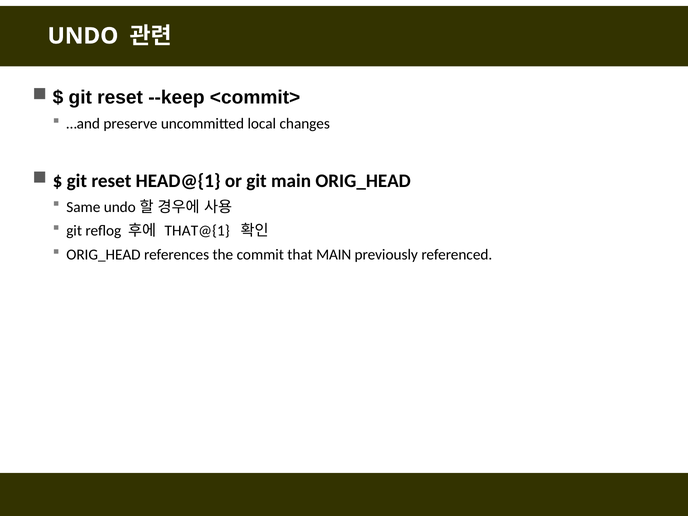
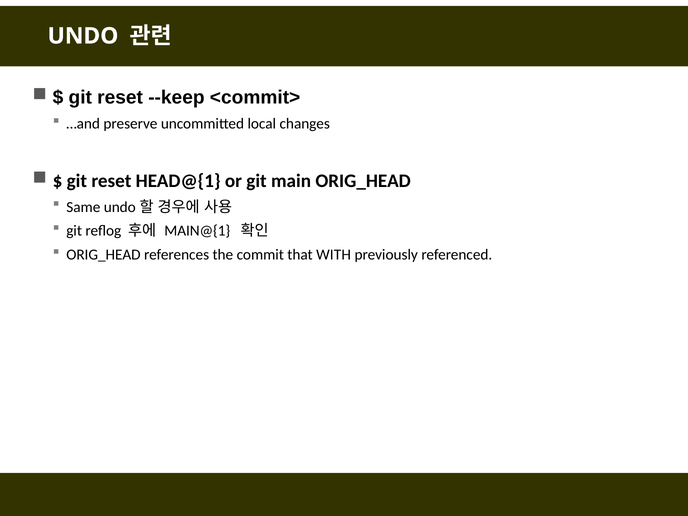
THAT@{1: THAT@{1 -> MAIN@{1 (197, 231)
that MAIN: MAIN -> WITH (334, 255)
